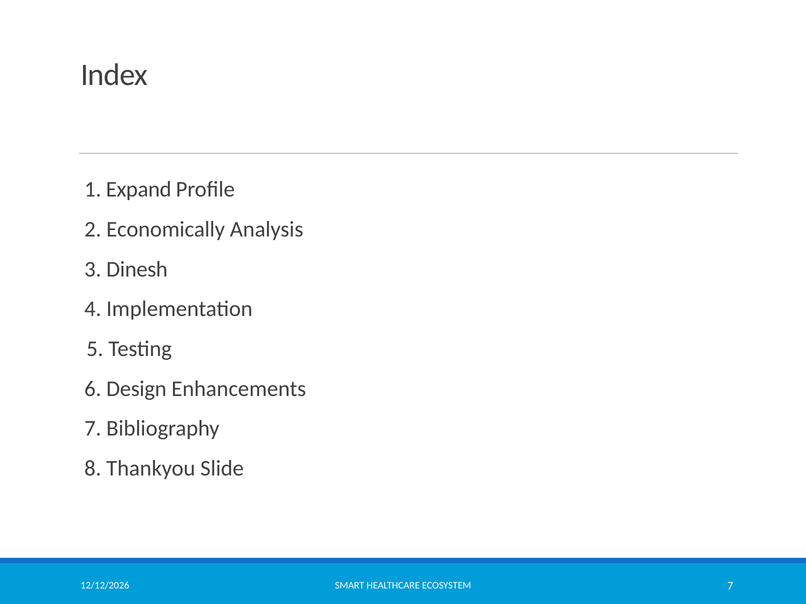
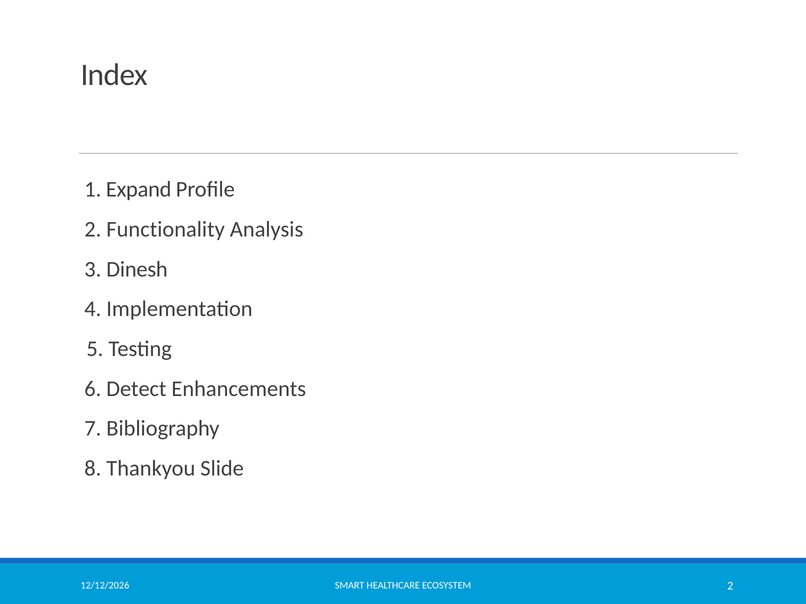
Economically: Economically -> Functionality (166, 229)
Design: Design -> Detect (136, 389)
ECOSYSTEM 7: 7 -> 2 (730, 586)
